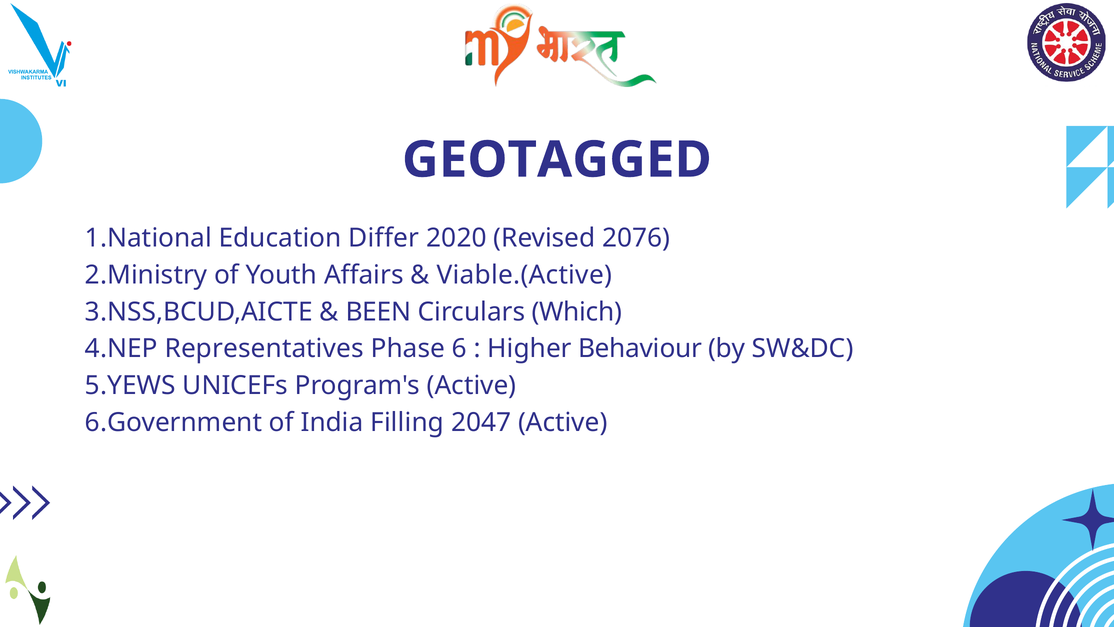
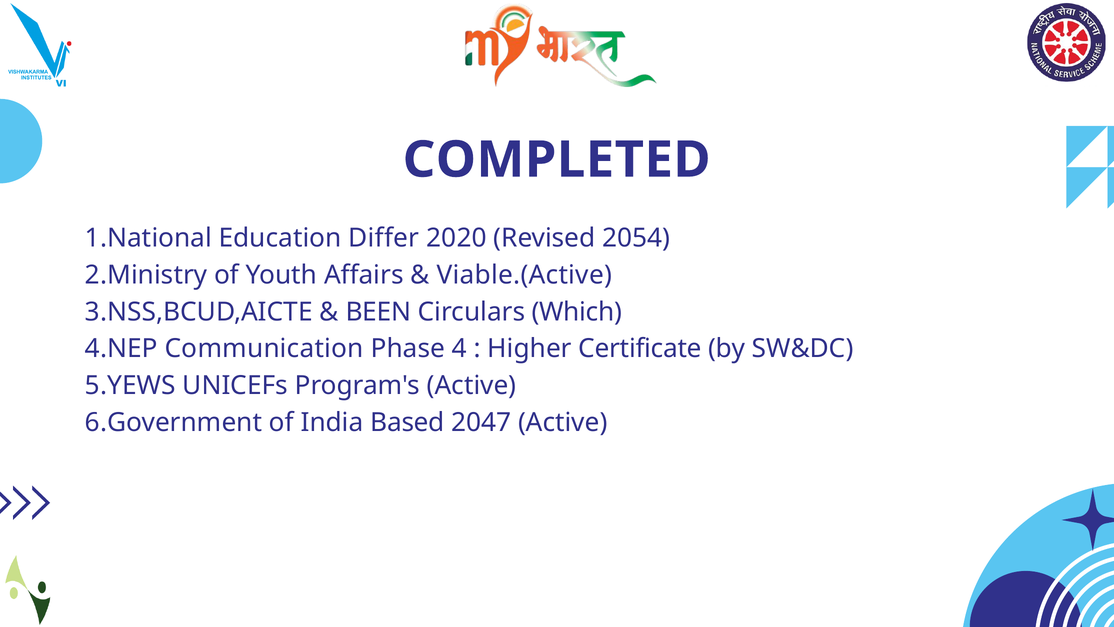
GEOTAGGED: GEOTAGGED -> COMPLETED (557, 160)
2076: 2076 -> 2054 (636, 238)
Representatives: Representatives -> Communication (264, 349)
6: 6 -> 4 (459, 349)
Behaviour: Behaviour -> Certificate (640, 349)
Filling: Filling -> Based (407, 422)
